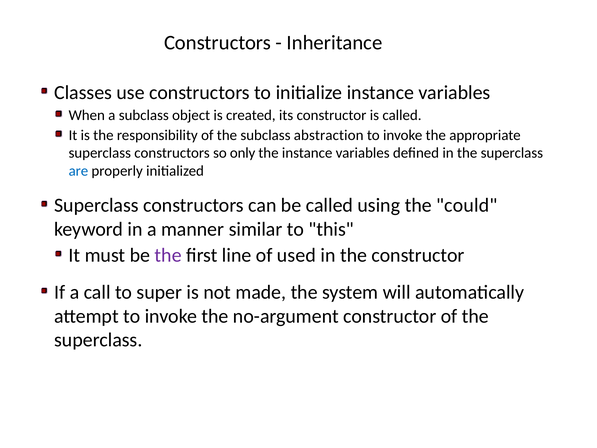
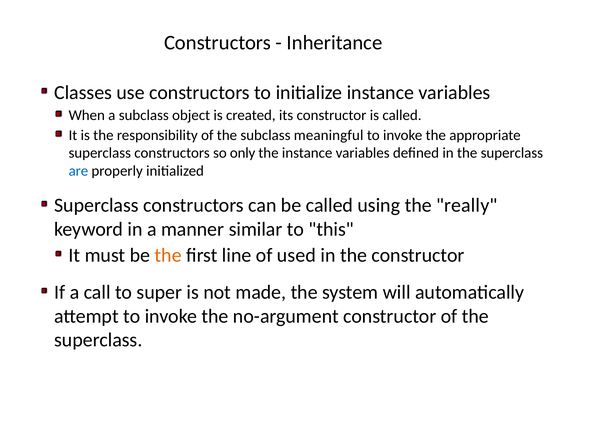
abstraction: abstraction -> meaningful (329, 135)
could: could -> really (467, 205)
the colour: purple -> orange (168, 255)
